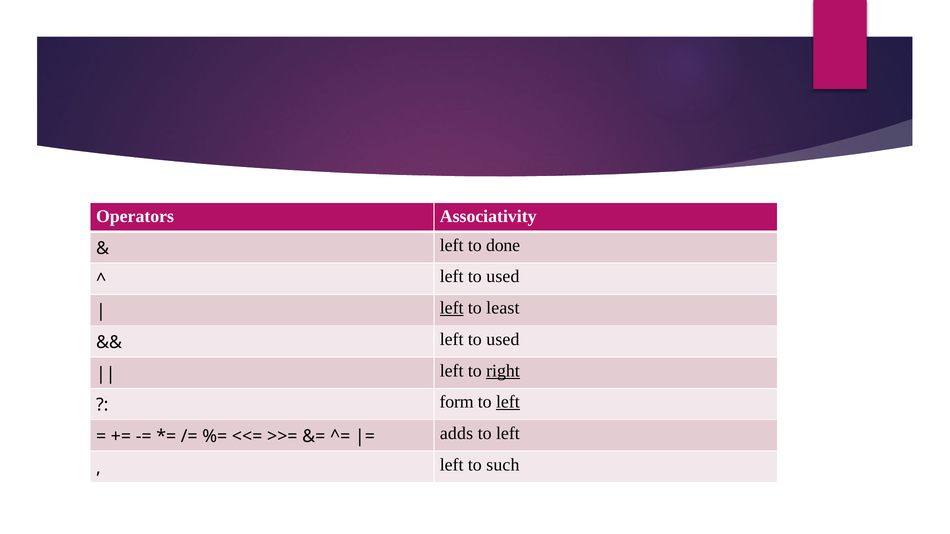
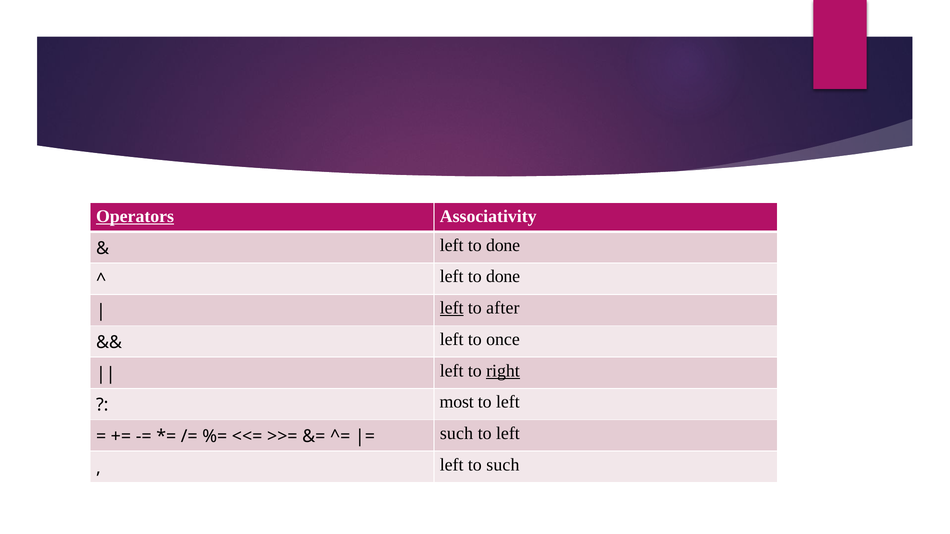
Operators underline: none -> present (135, 216)
used: used -> done (503, 277)
least: least -> after (503, 308)
used: used -> once (503, 340)
form: form -> most (457, 402)
left underline: present -> none (508, 402)
adds: adds -> such (456, 434)
